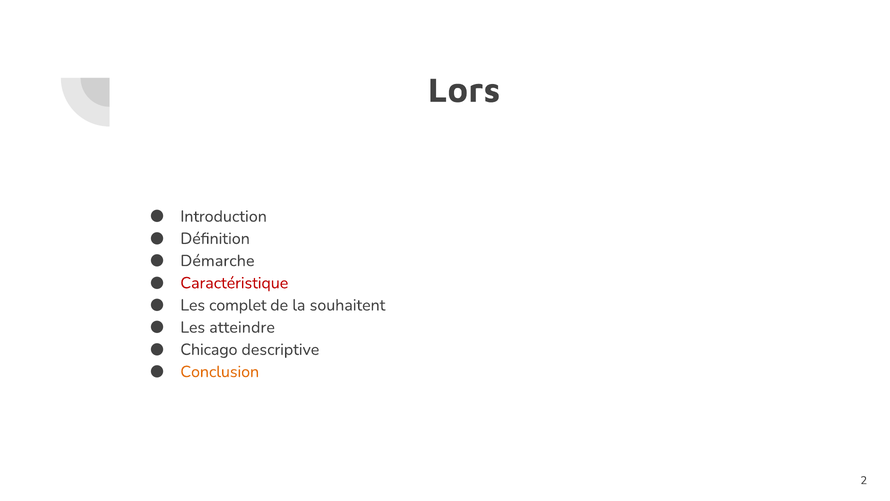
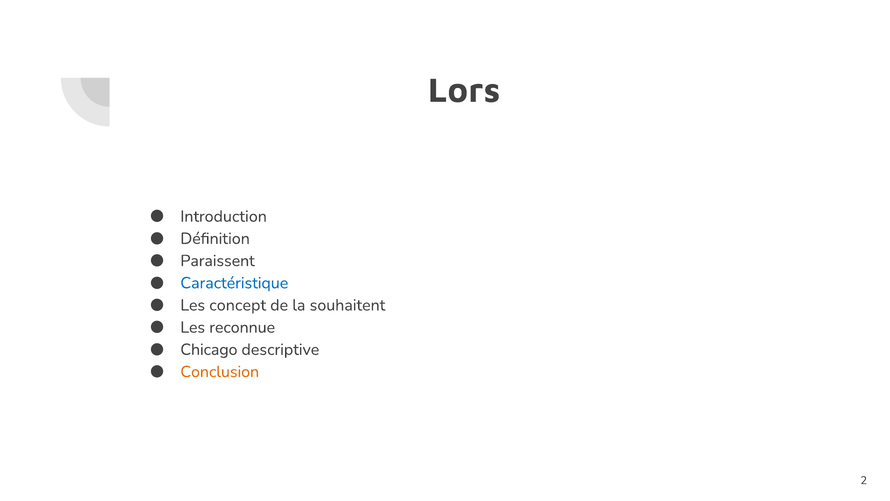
Démarche: Démarche -> Paraissent (218, 261)
Caractéristique colour: red -> blue (234, 283)
complet: complet -> concept (238, 305)
atteindre: atteindre -> reconnue (242, 327)
